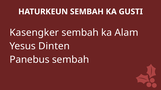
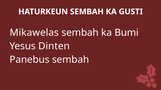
Kasengker: Kasengker -> Mikawelas (34, 33)
Alam: Alam -> Bumi (127, 33)
